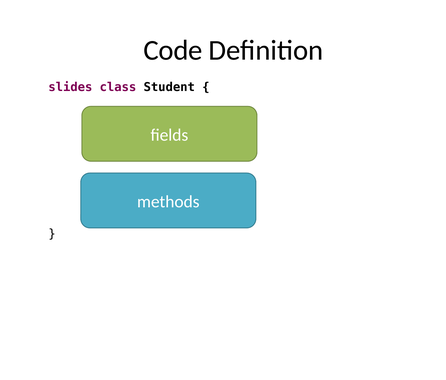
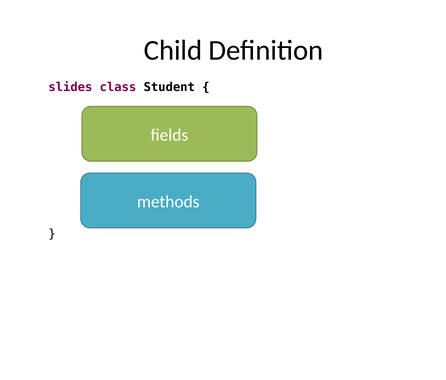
Code: Code -> Child (173, 50)
